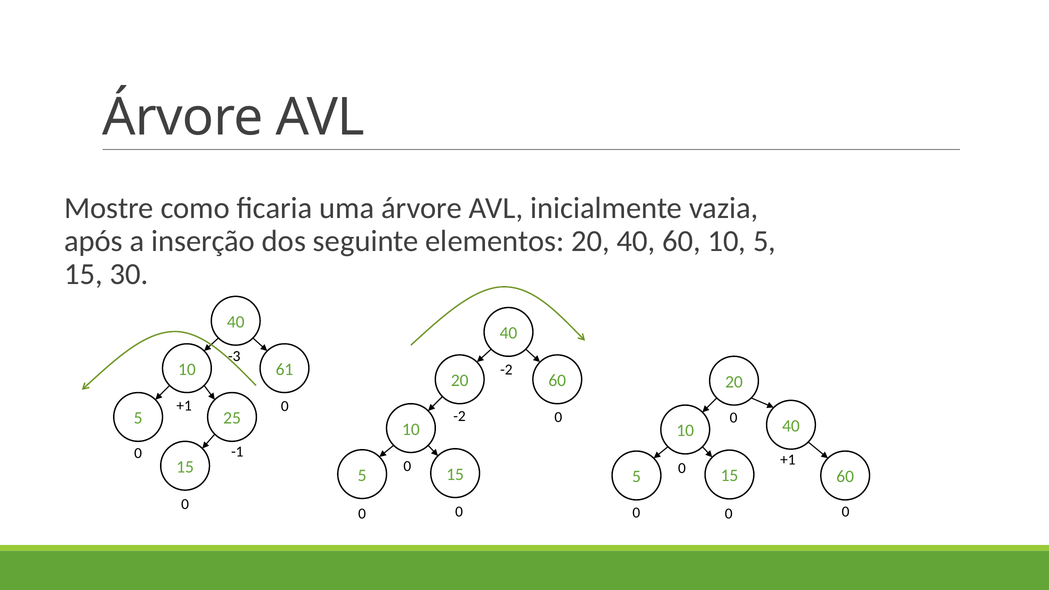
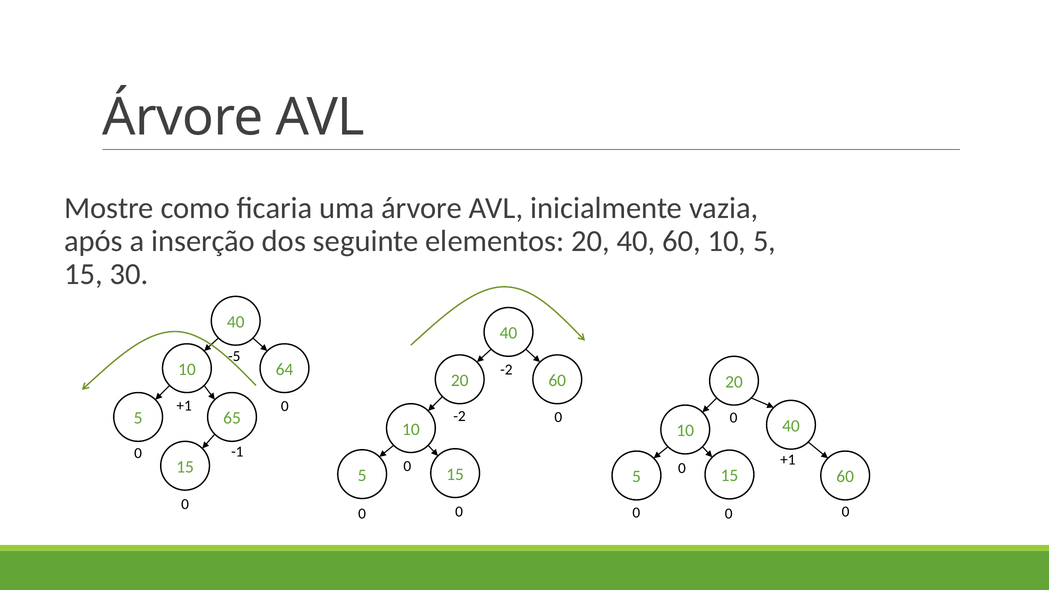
-3: -3 -> -5 (234, 356)
61: 61 -> 64 (284, 369)
25: 25 -> 65 (232, 418)
